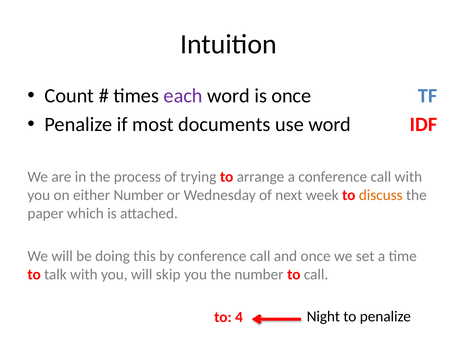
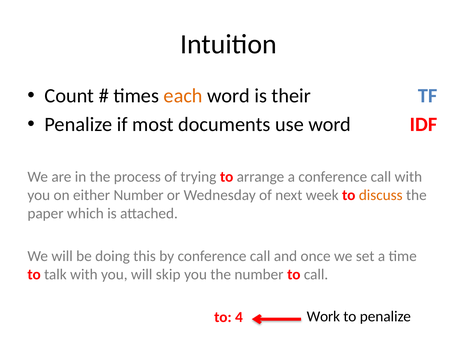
each colour: purple -> orange (183, 96)
is once: once -> their (291, 96)
Night: Night -> Work (323, 316)
